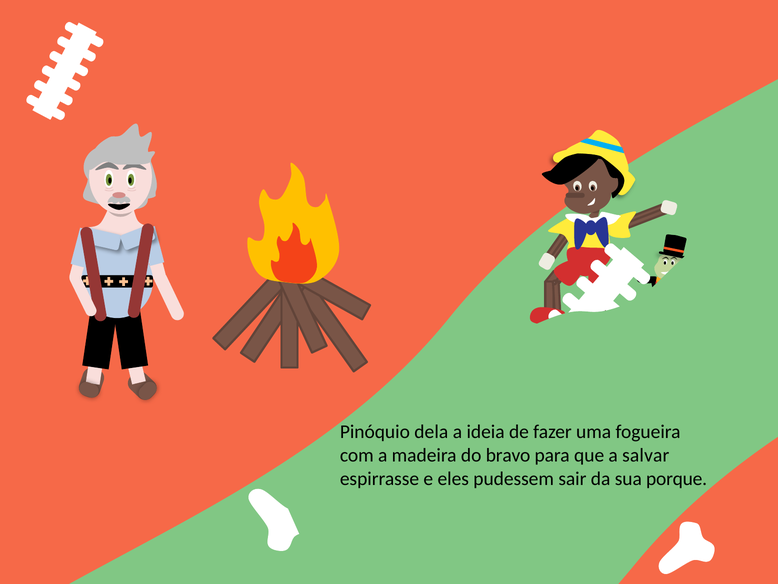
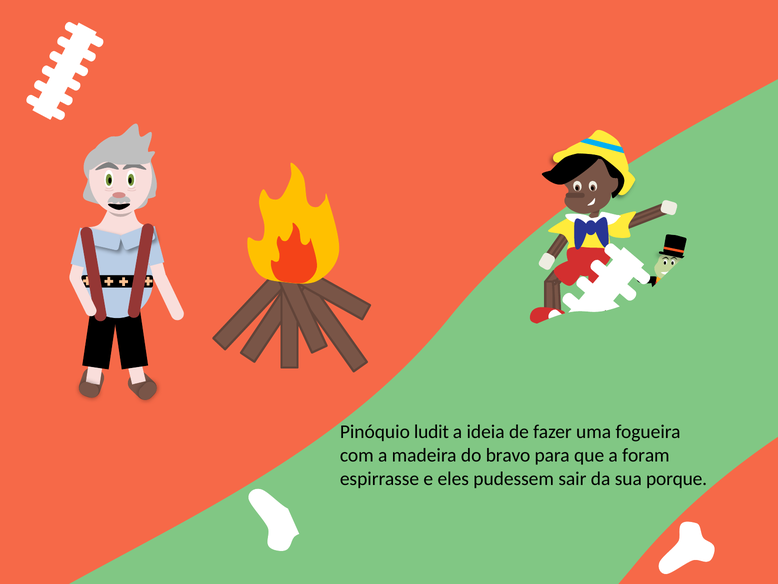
dela: dela -> ludit (431, 432)
salvar: salvar -> foram (646, 455)
